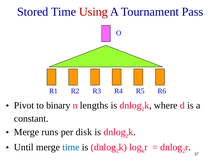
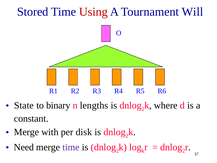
Pass: Pass -> Will (192, 12)
Pivot: Pivot -> State (24, 105)
runs: runs -> with (50, 132)
Until: Until -> Need (24, 147)
time colour: blue -> purple (71, 147)
